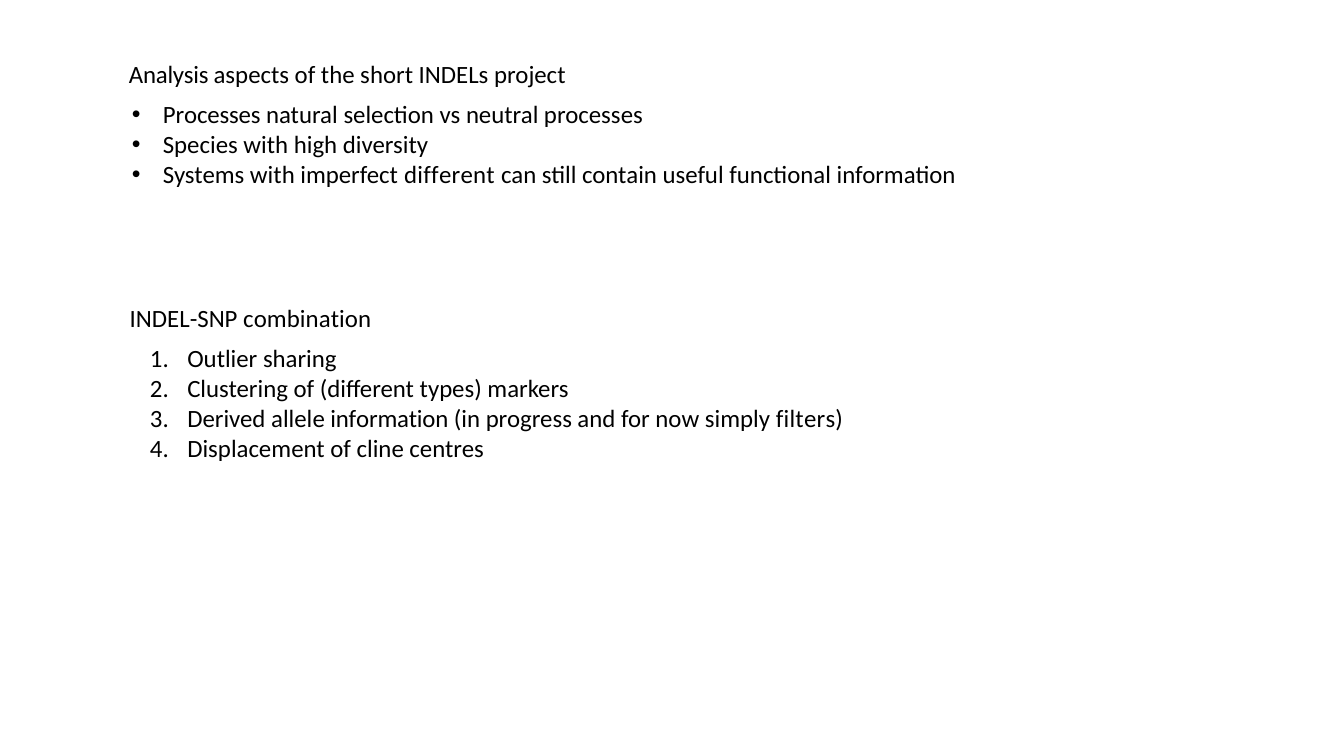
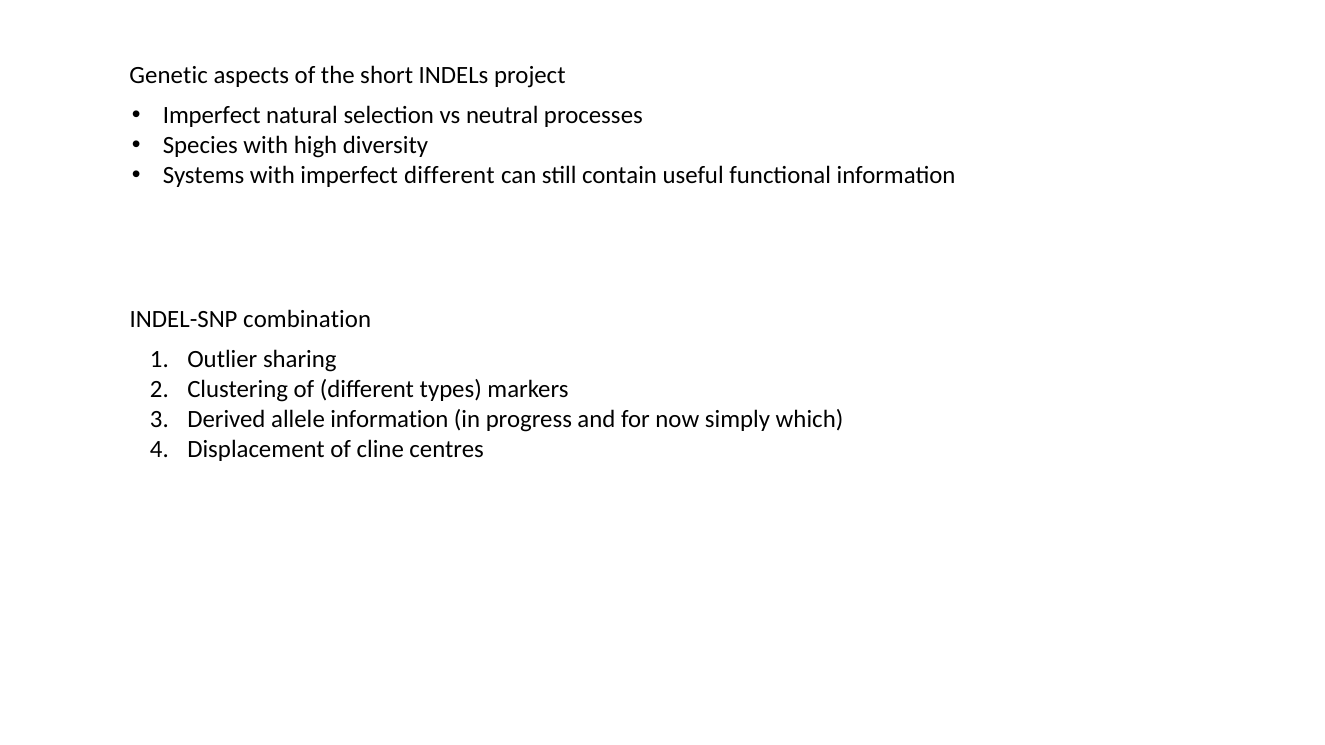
Analysis: Analysis -> Genetic (169, 76)
Processes: Processes -> Imperfect (212, 116)
filters: filters -> which (810, 420)
